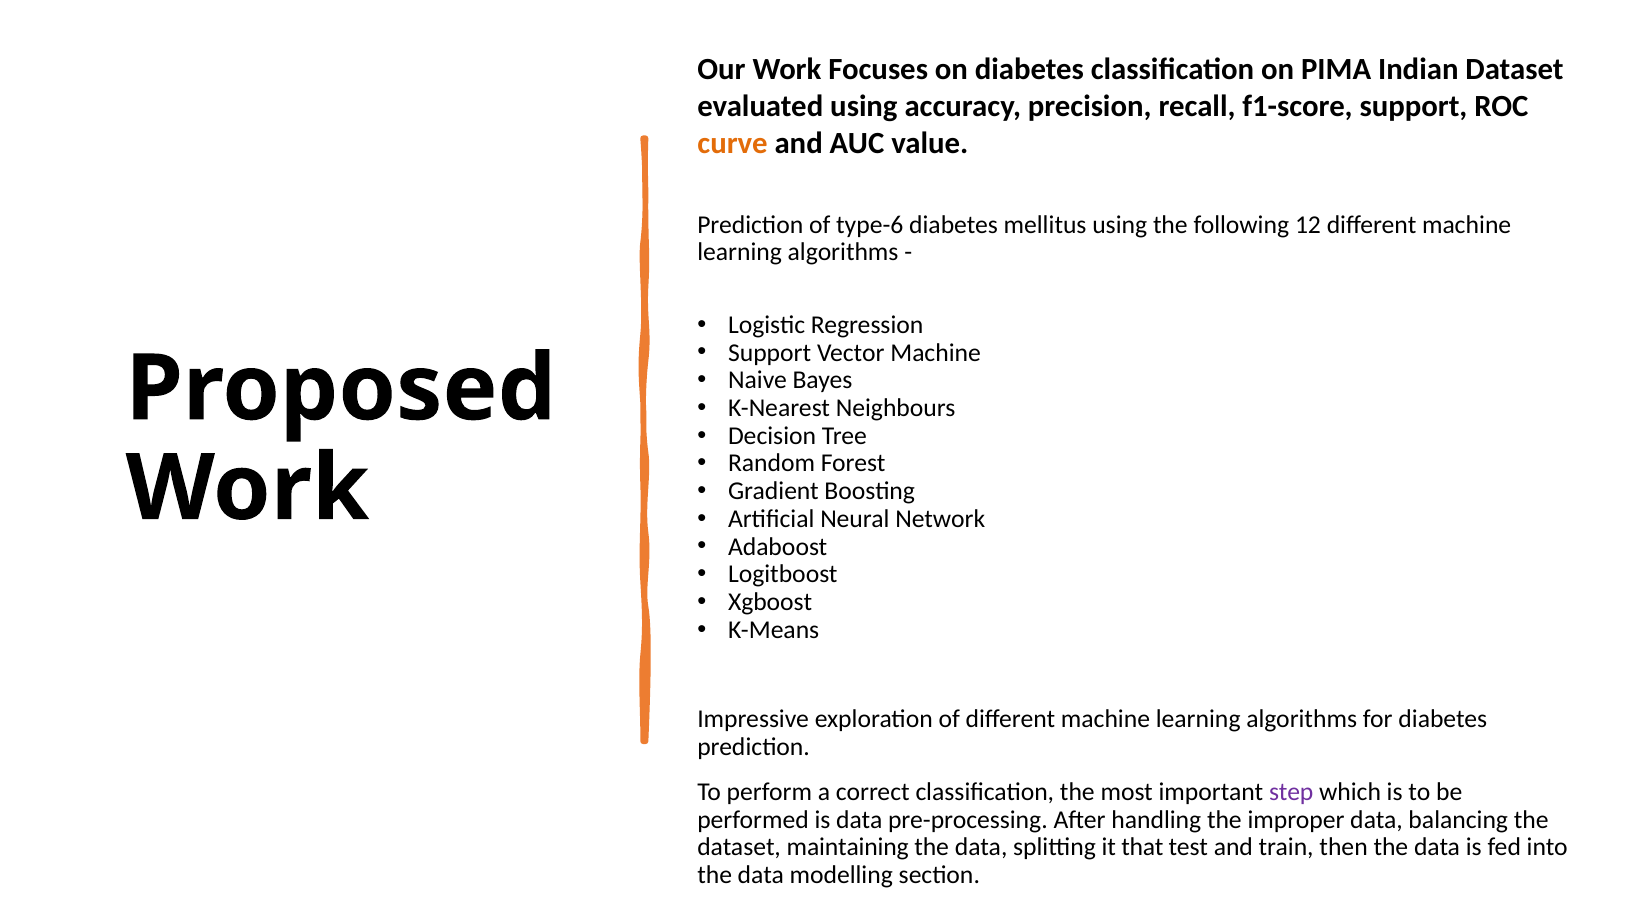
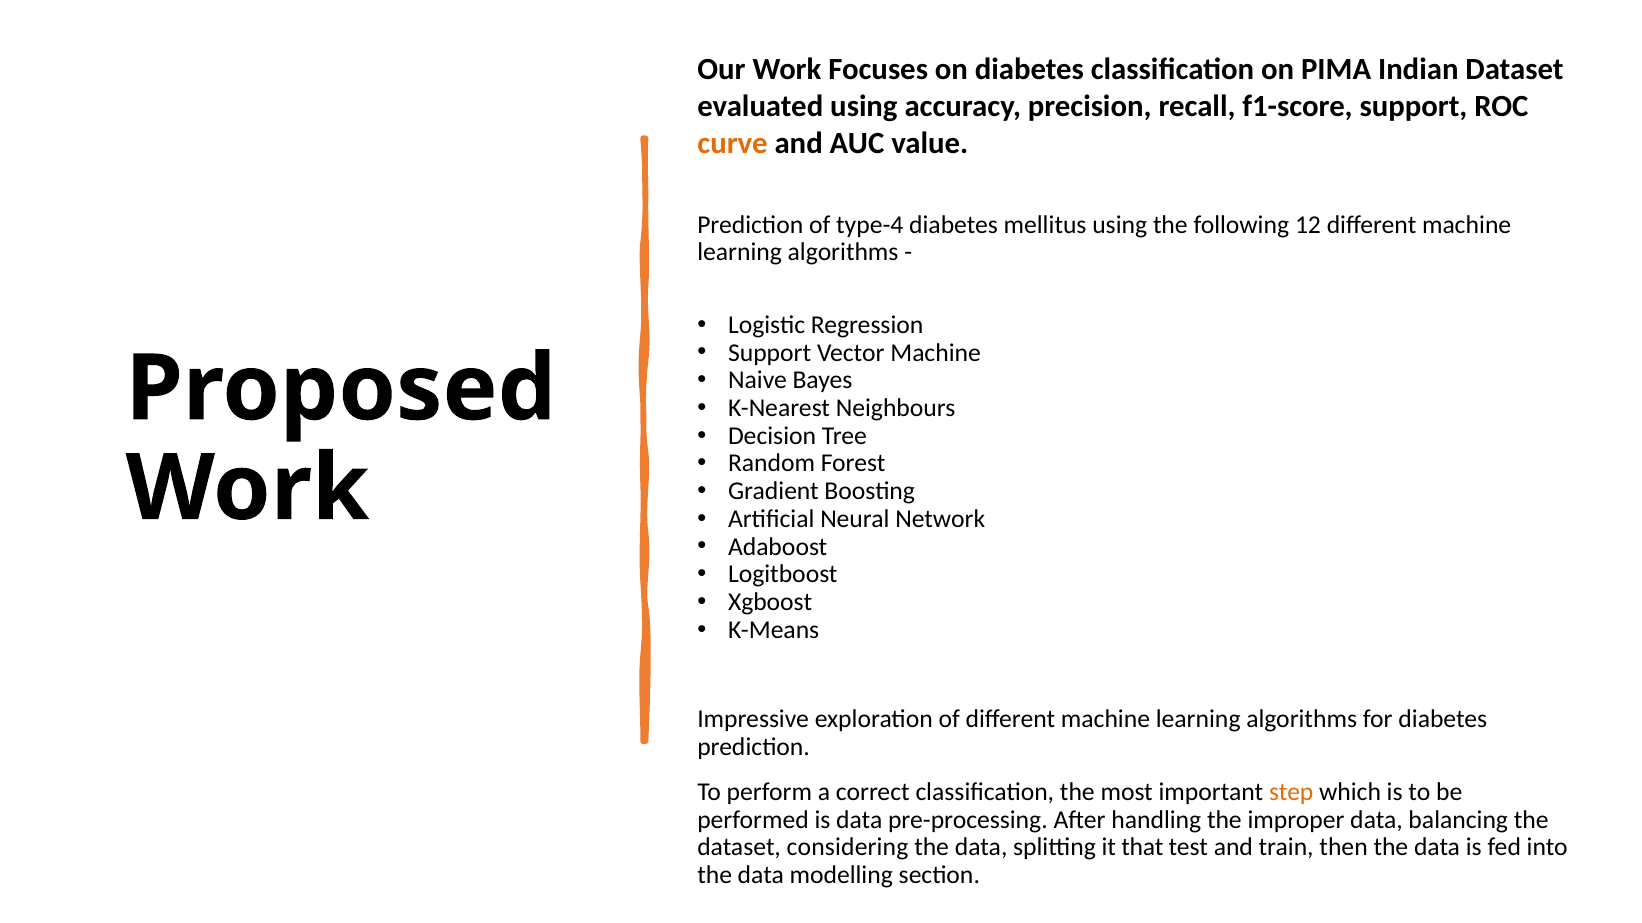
type-6: type-6 -> type-4 (870, 225)
step colour: purple -> orange (1291, 792)
maintaining: maintaining -> considering (848, 848)
